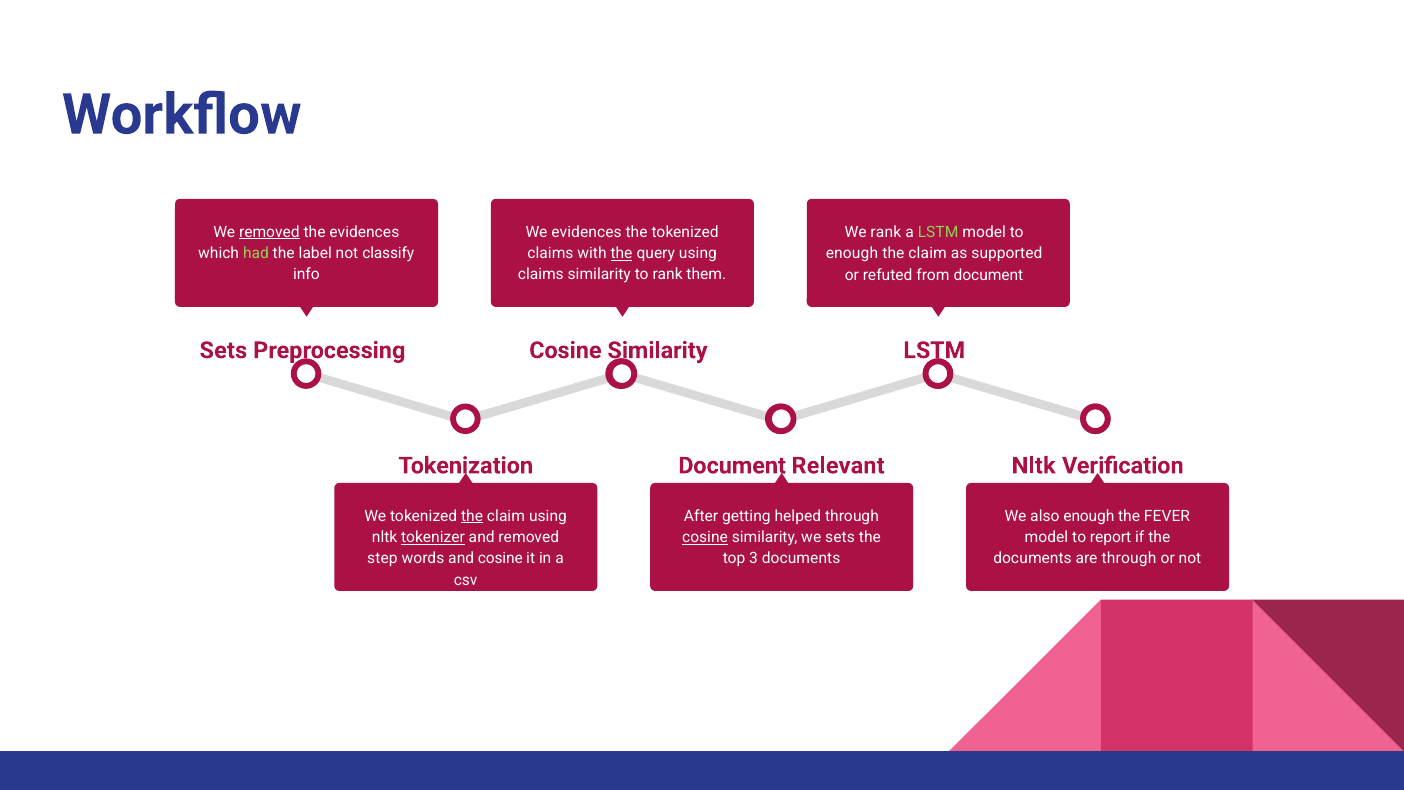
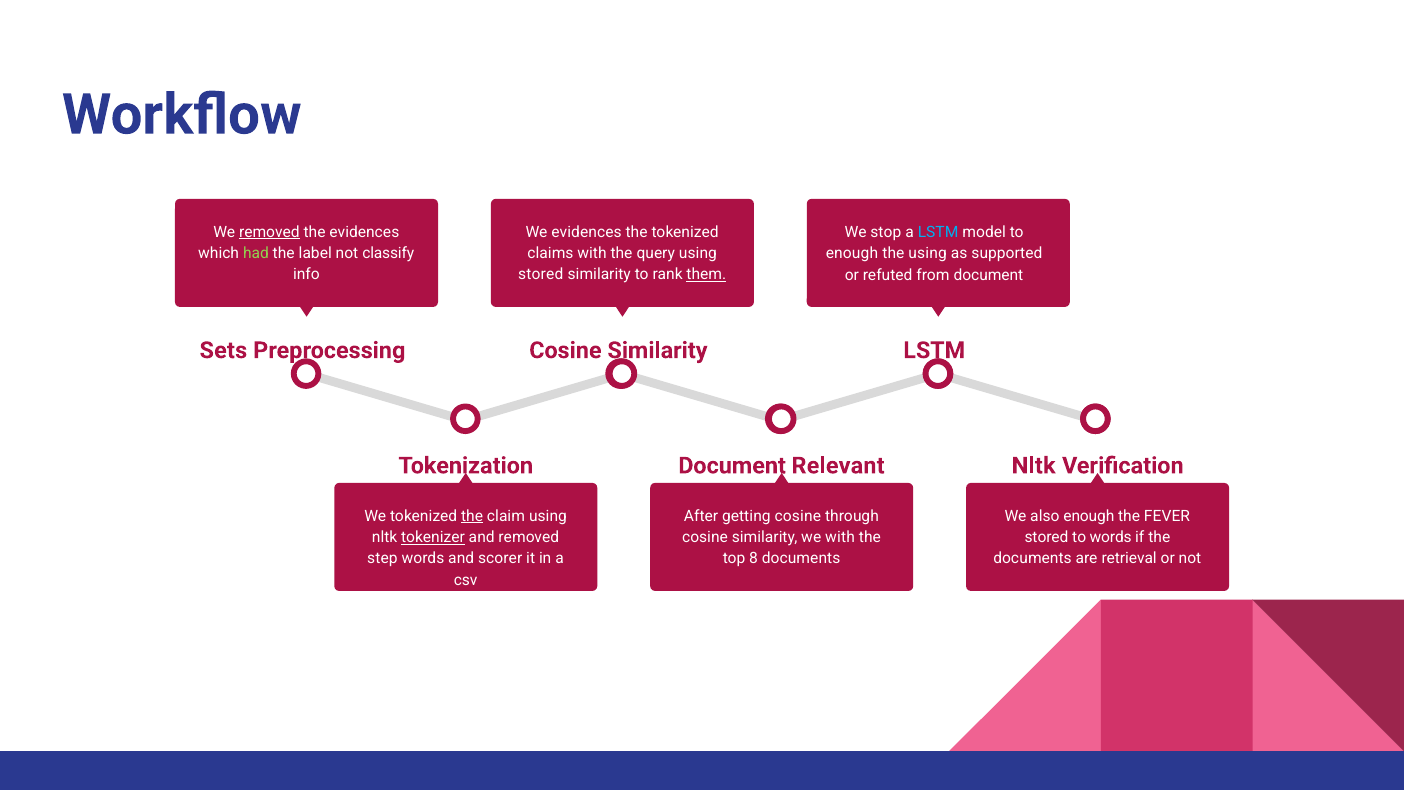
We rank: rank -> stop (886, 232)
LSTM colour: light green -> light blue (938, 232)
the underline: present -> none (622, 253)
claim: claim -> using (928, 254)
claims: claims -> stored (541, 275)
them underline: none -> present (706, 275)
getting helped: helped -> cosine (798, 516)
cosine underline: present -> none (705, 537)
we sets: sets -> with (840, 537)
model: model -> stored (1046, 537)
to report: report -> words (1111, 537)
and cosine: cosine -> scorer (500, 559)
3: 3 -> 8 (754, 559)
are through: through -> retrieval (1129, 559)
